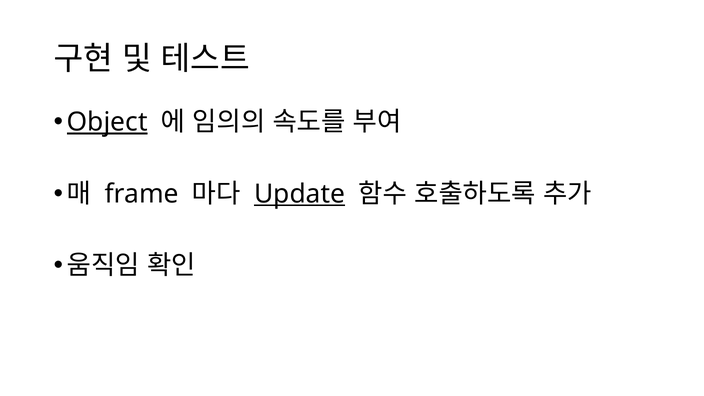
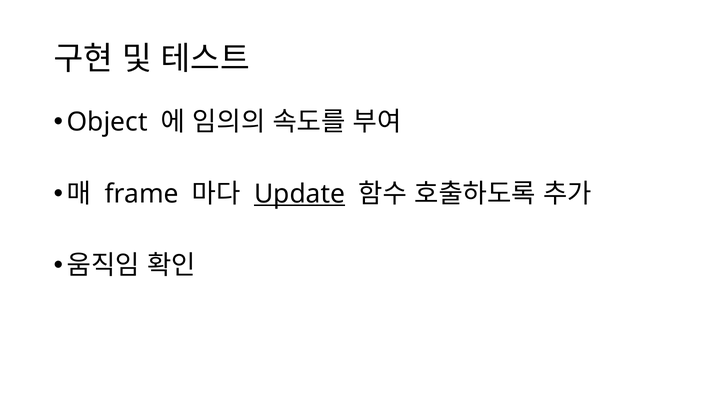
Object underline: present -> none (107, 122)
